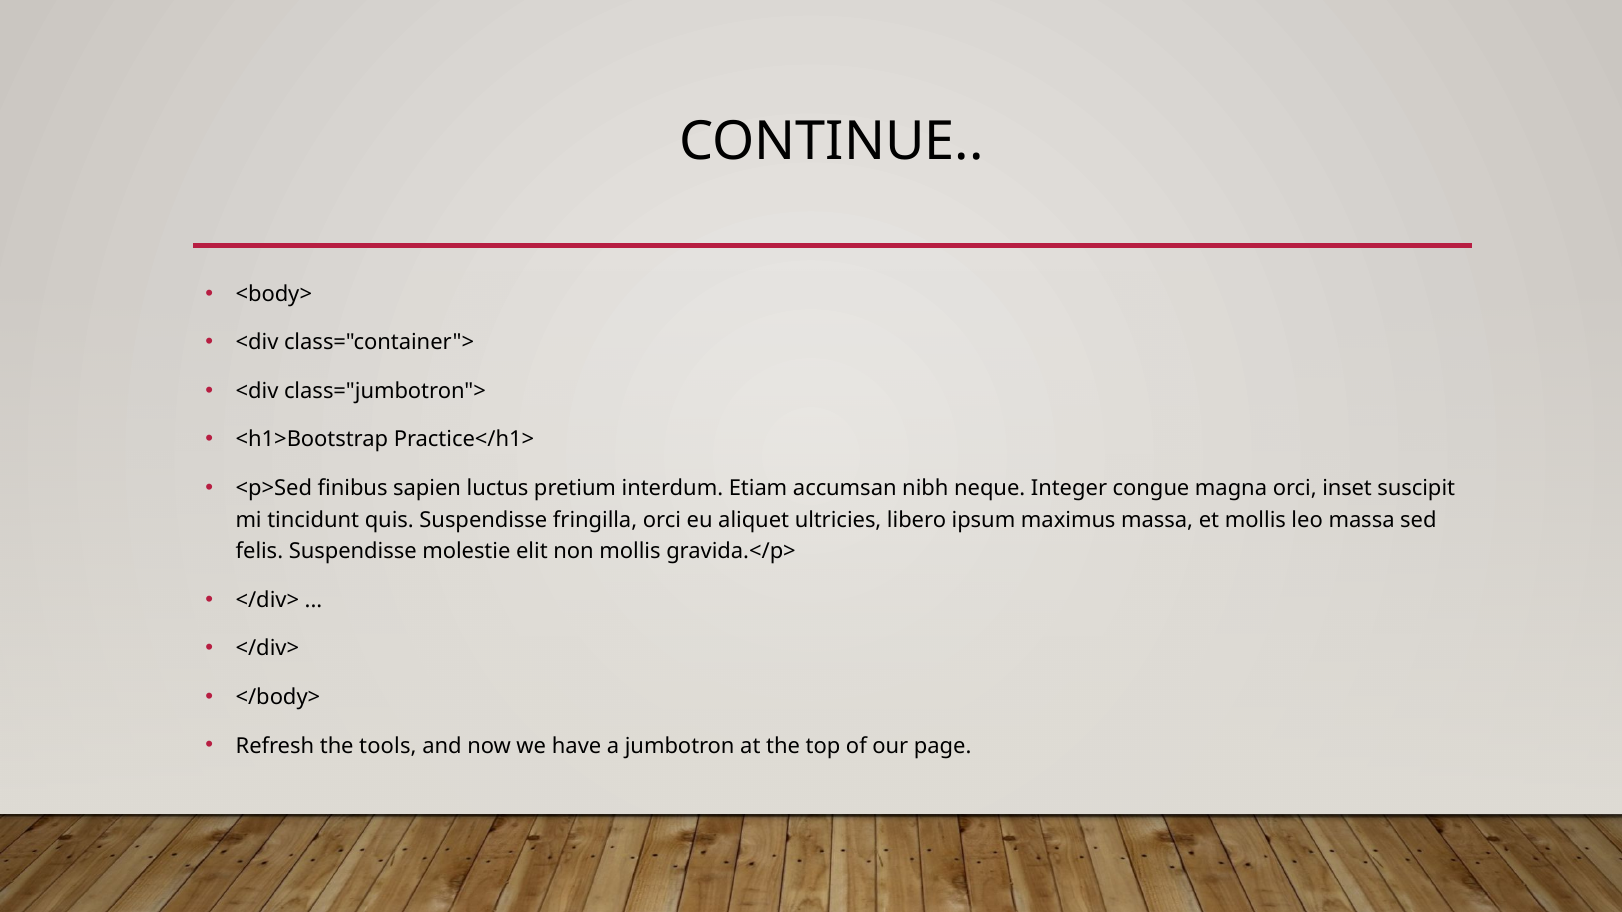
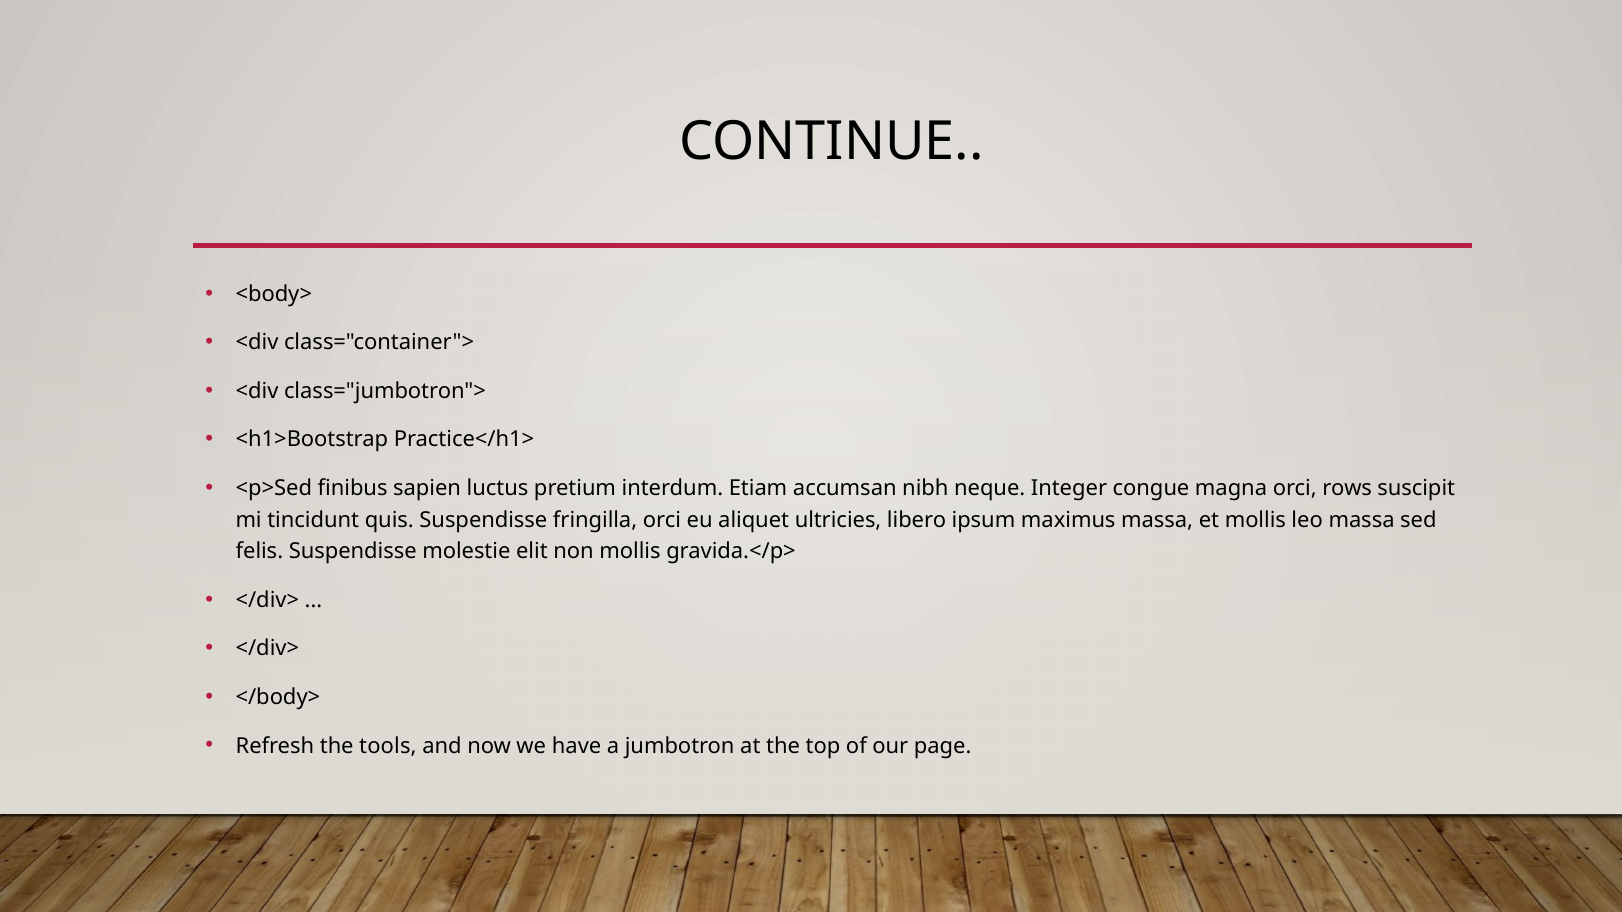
inset: inset -> rows (1347, 488)
